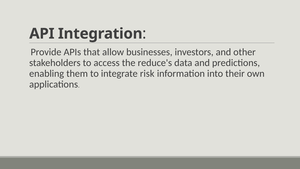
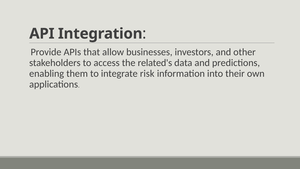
reduce's: reduce's -> related's (155, 63)
